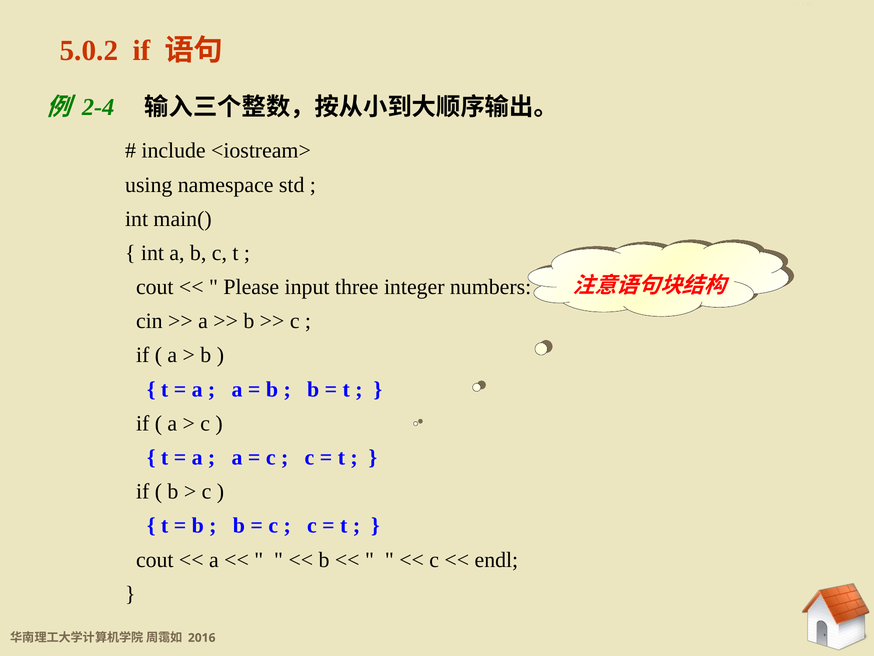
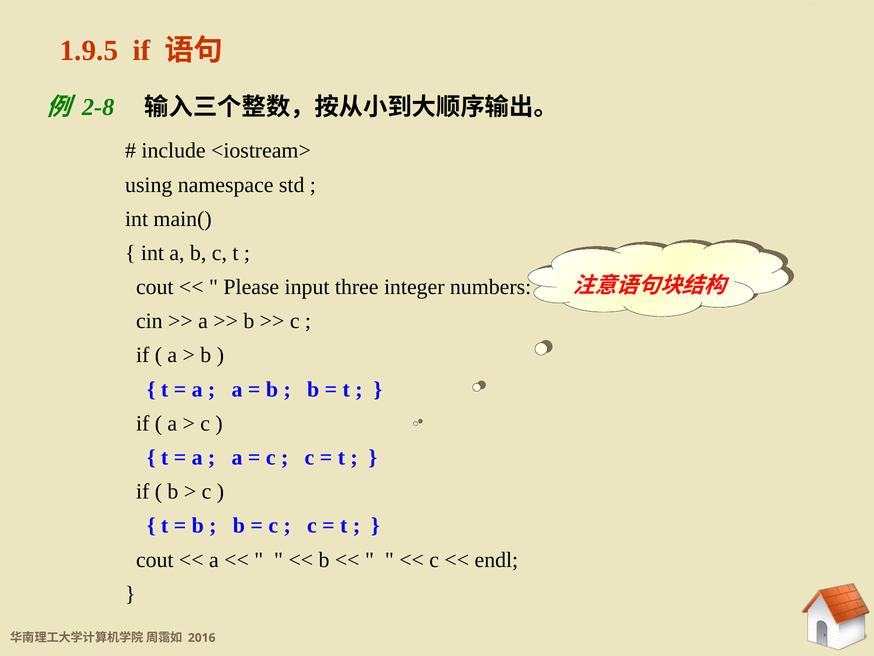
5.0.2: 5.0.2 -> 1.9.5 (89, 50)
2-4: 2-4 -> 2-8 (98, 107)
